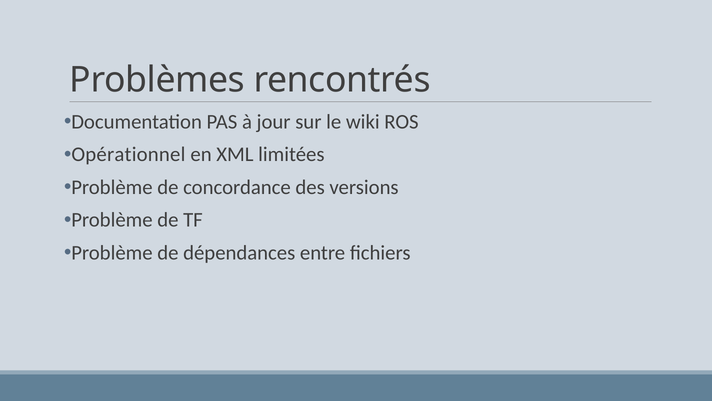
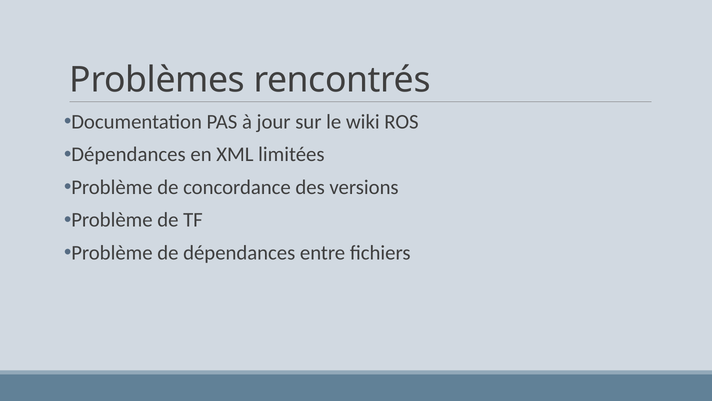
Opérationnel: Opérationnel -> Dépendances (128, 154)
